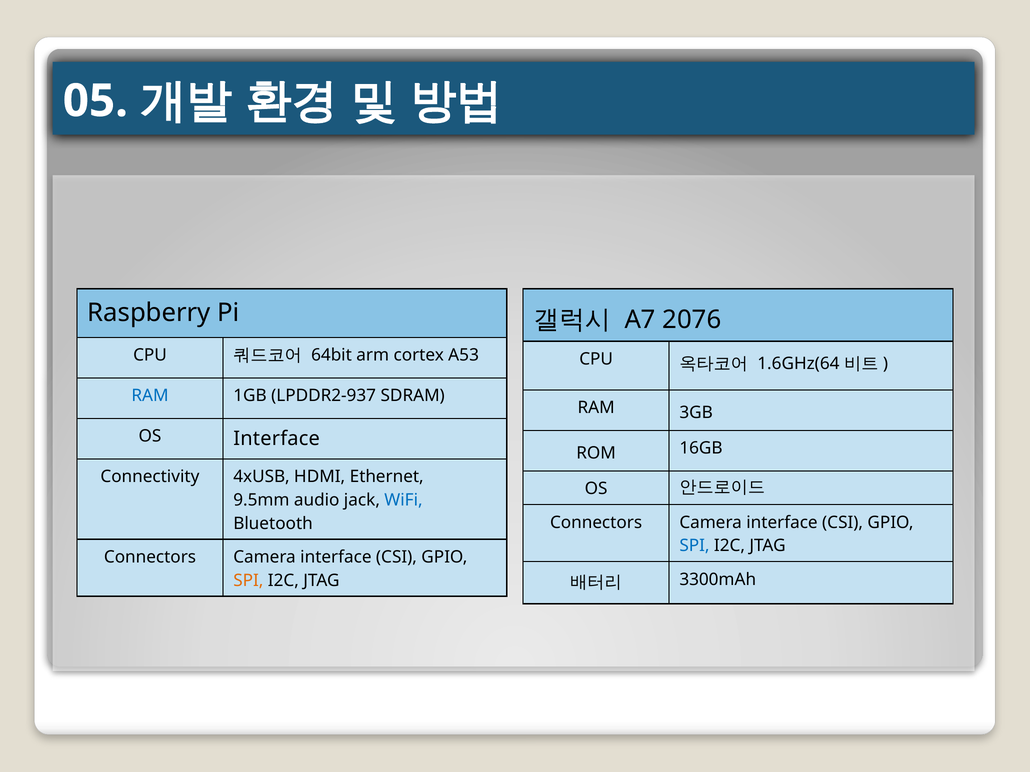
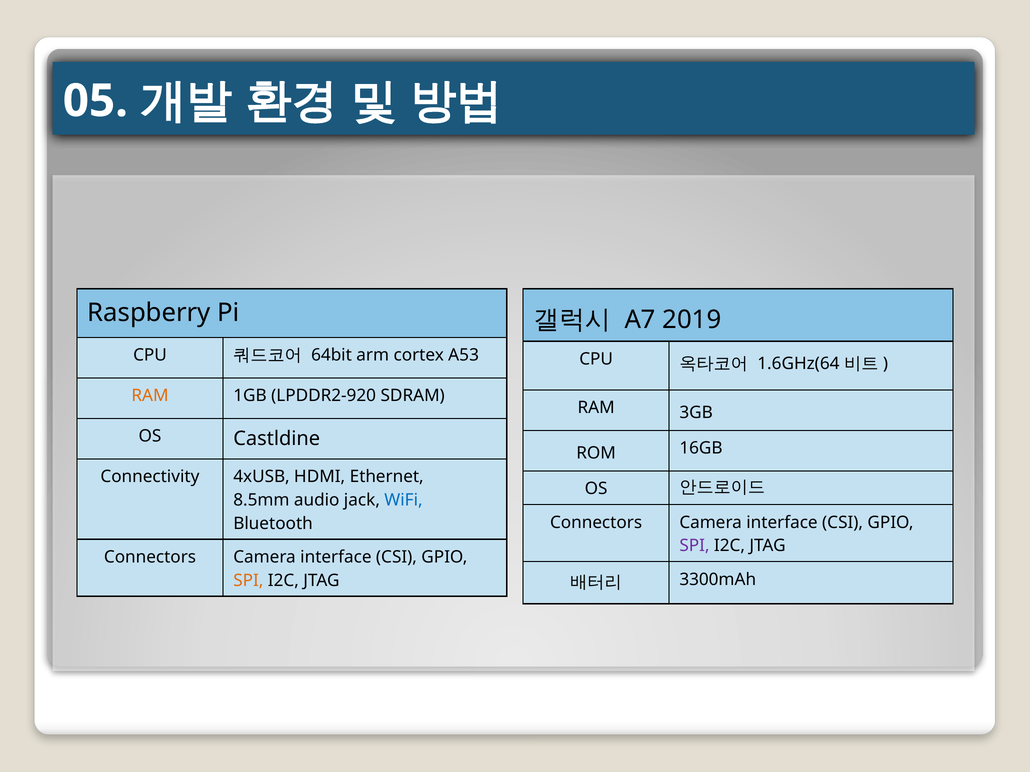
2076: 2076 -> 2019 (692, 320)
RAM colour: blue -> orange (150, 396)
LPDDR2-937: LPDDR2-937 -> LPDDR2-920 (324, 396)
OS Interface: Interface -> Castldine (277, 439)
9.5mm: 9.5mm -> 8.5mm (261, 500)
SPI colour: blue -> purple (694, 546)
